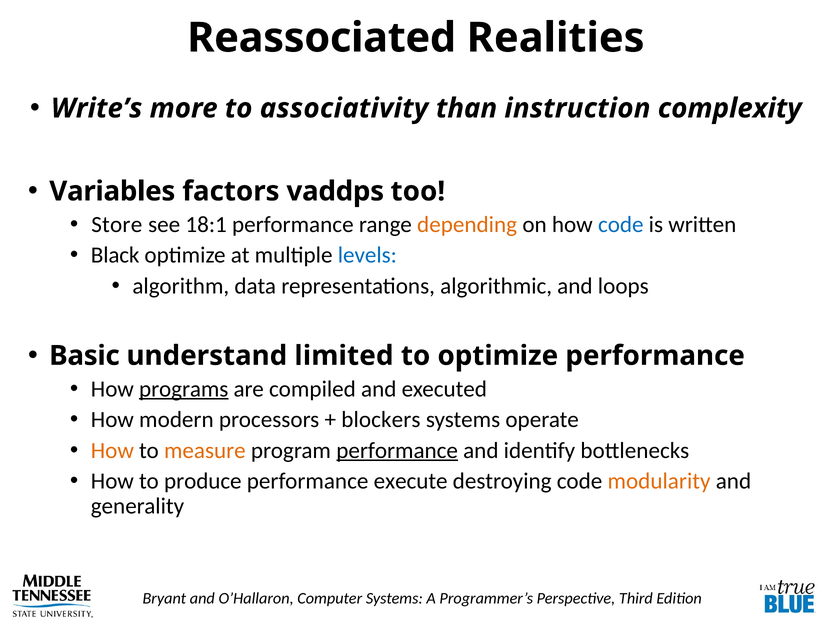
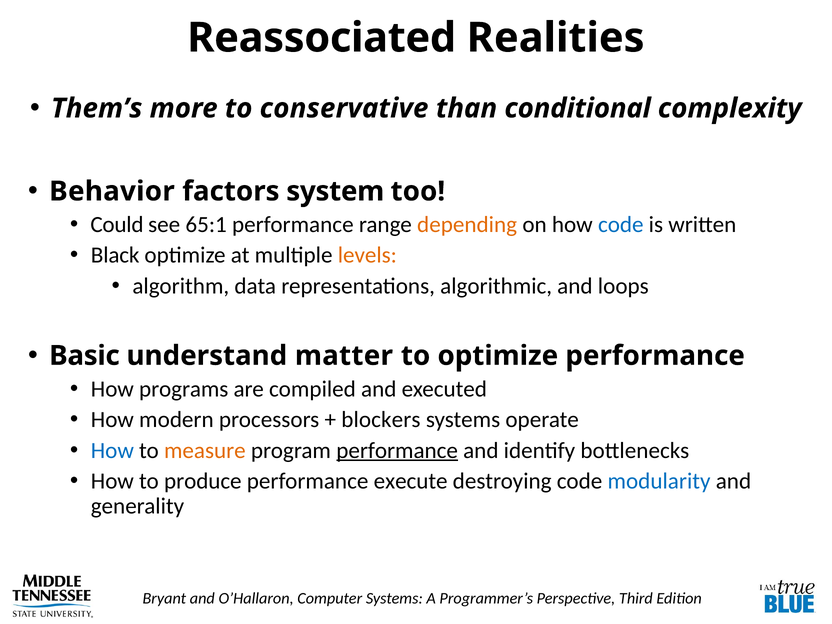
Write’s: Write’s -> Them’s (97, 108)
associativity: associativity -> conservative (344, 108)
instruction: instruction -> conditional (578, 108)
Variables: Variables -> Behavior (112, 191)
vaddps: vaddps -> system (335, 191)
Store: Store -> Could (117, 225)
18:1: 18:1 -> 65:1 (206, 225)
levels colour: blue -> orange (367, 255)
limited: limited -> matter (344, 356)
programs underline: present -> none (184, 389)
How colour: orange -> blue (112, 450)
modularity colour: orange -> blue (659, 481)
